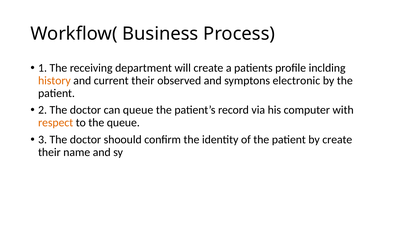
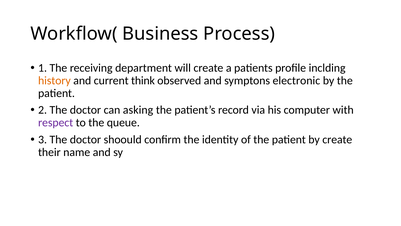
current their: their -> think (143, 80)
can queue: queue -> asking (138, 110)
respect colour: orange -> purple (56, 123)
